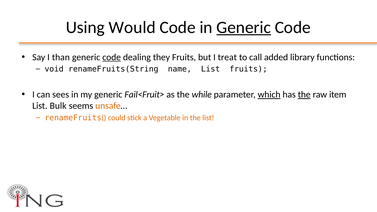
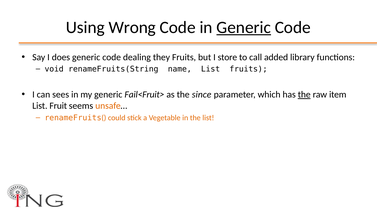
Would: Would -> Wrong (132, 27)
than: than -> does (61, 57)
code underline: present -> none (112, 57)
treat: treat -> store (227, 57)
while: while -> since (202, 95)
which underline: present -> none (269, 95)
Bulk: Bulk -> Fruit (58, 106)
